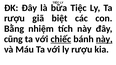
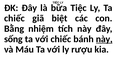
rượu: rượu -> chiếc (14, 18)
cũng: cũng -> sống (13, 39)
chiếc underline: present -> none (61, 39)
